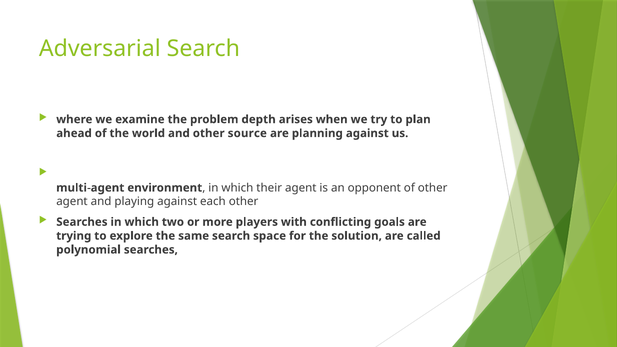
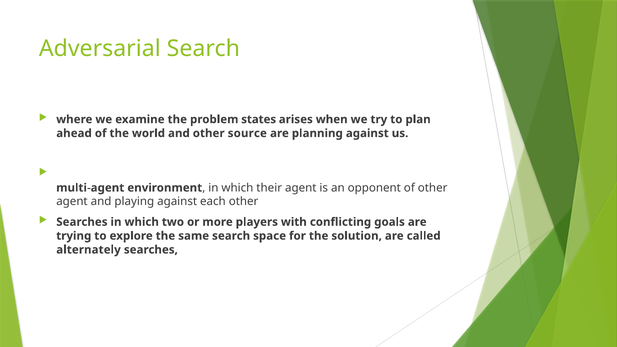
depth: depth -> states (259, 119)
polynomial: polynomial -> alternately (89, 250)
